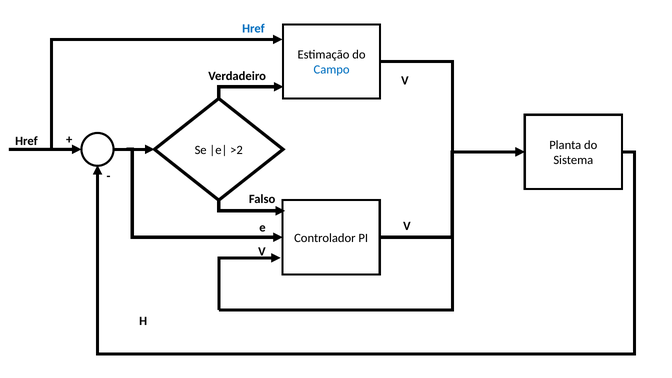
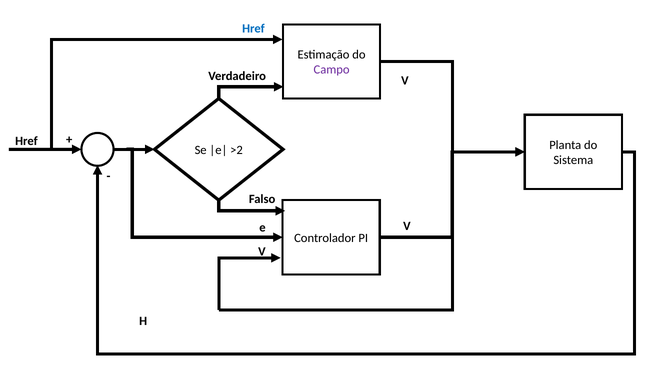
Campo colour: blue -> purple (332, 70)
